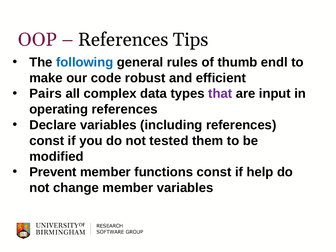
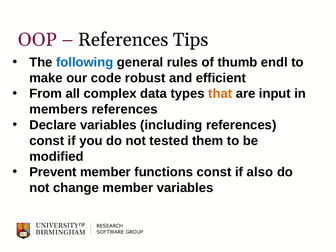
Pairs: Pairs -> From (46, 94)
that colour: purple -> orange (220, 94)
operating: operating -> members (59, 109)
help: help -> also (260, 172)
